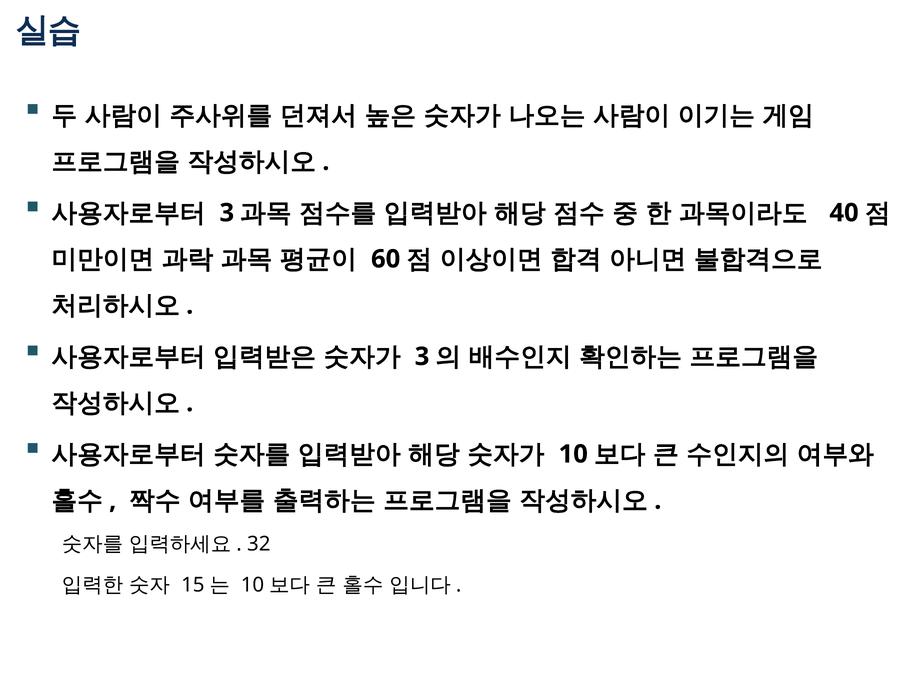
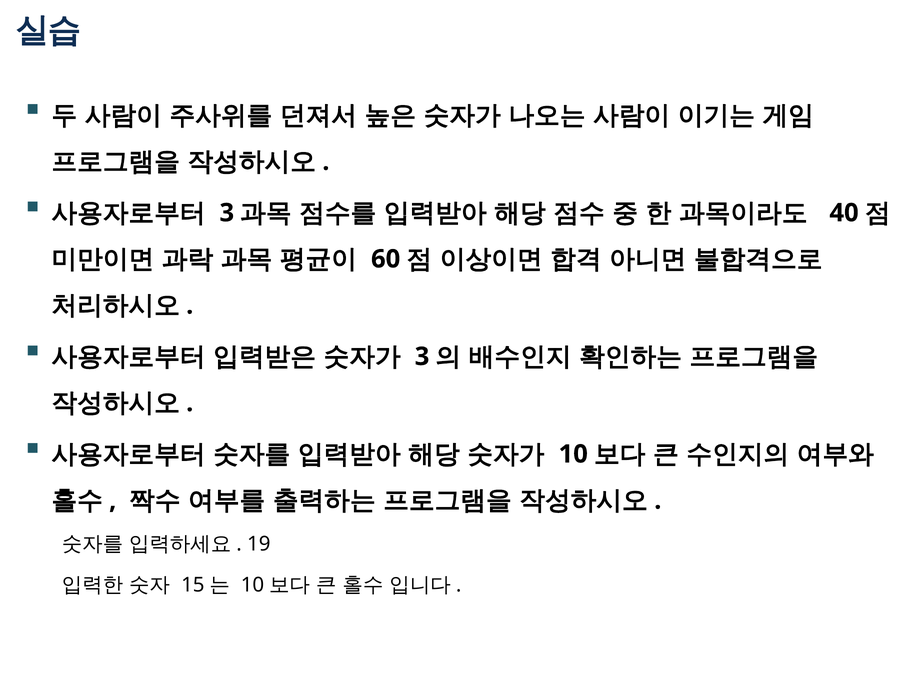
32: 32 -> 19 (259, 544)
